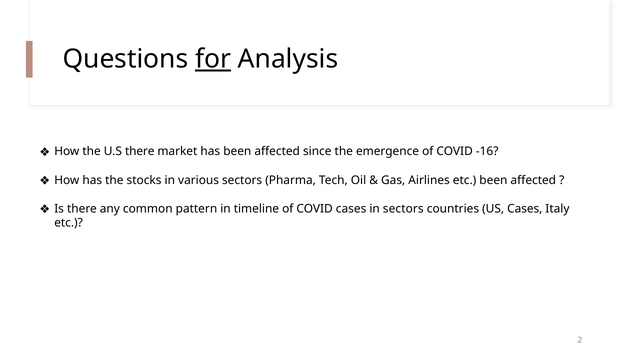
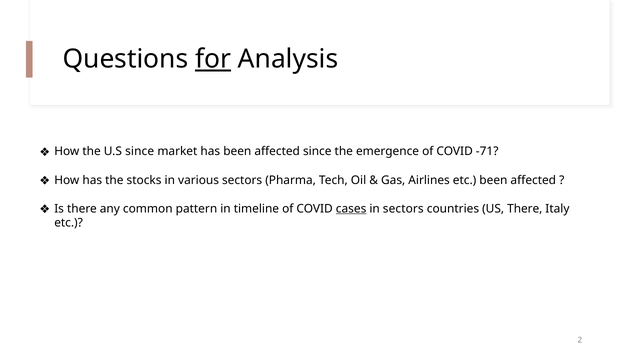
U.S there: there -> since (140, 151)
-16: -16 -> -71 (487, 151)
cases underline: none -> present (351, 208)
US Cases: Cases -> There (525, 208)
